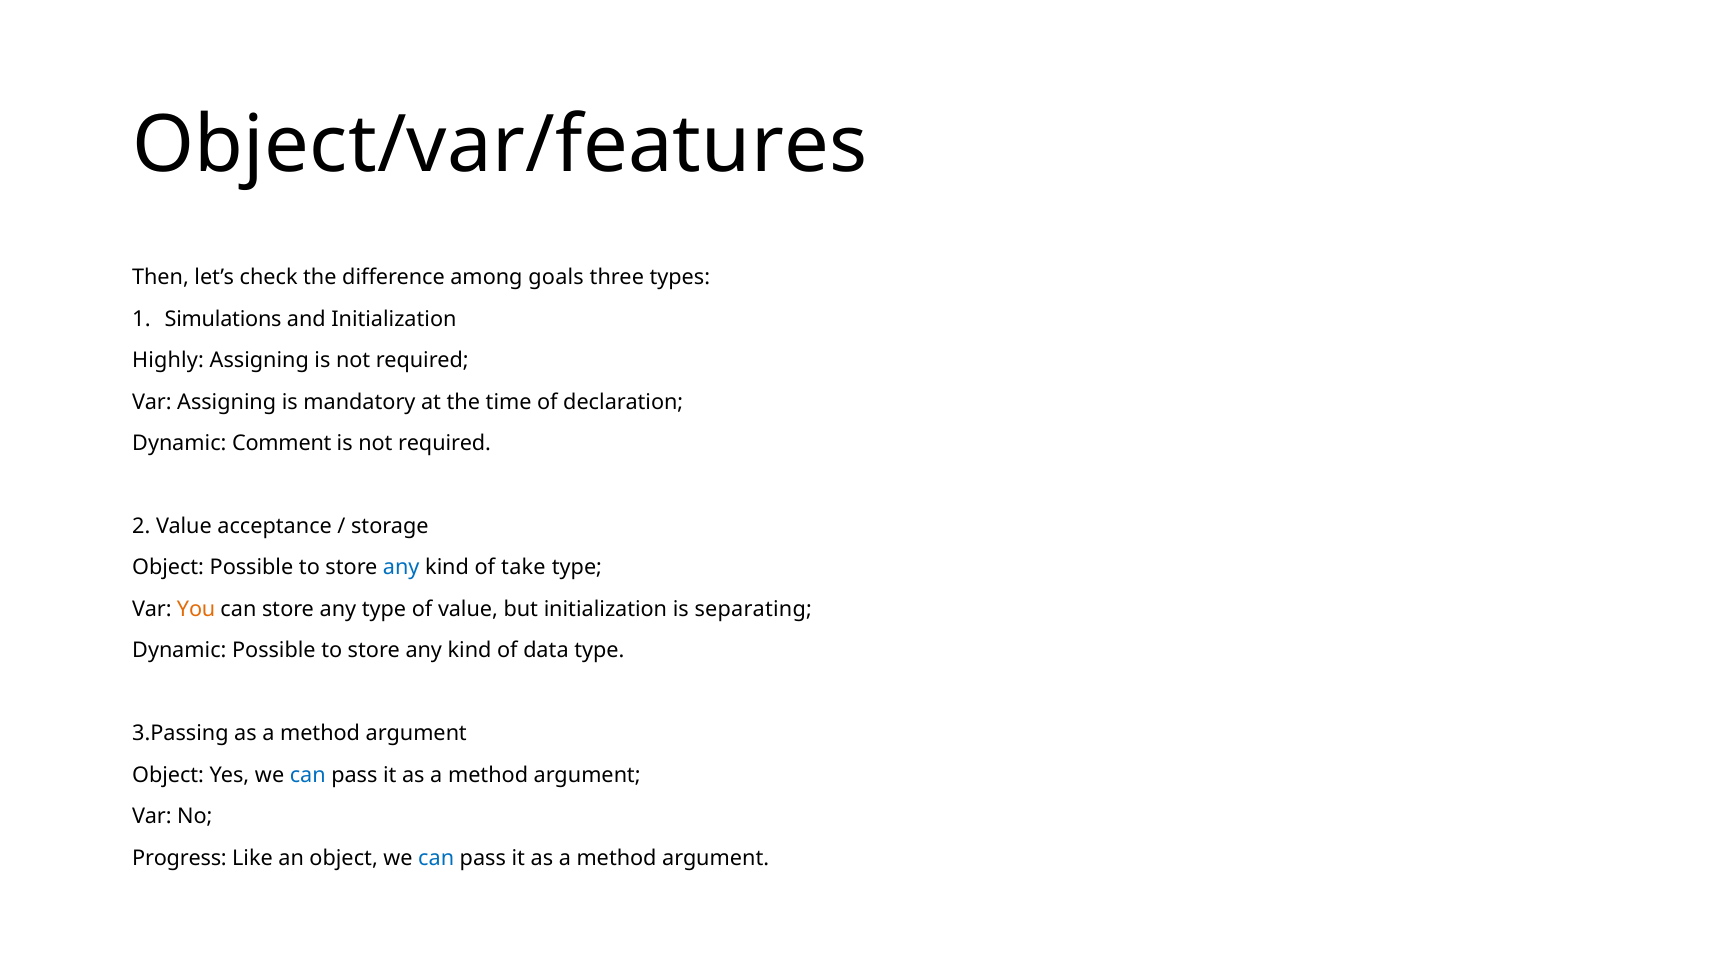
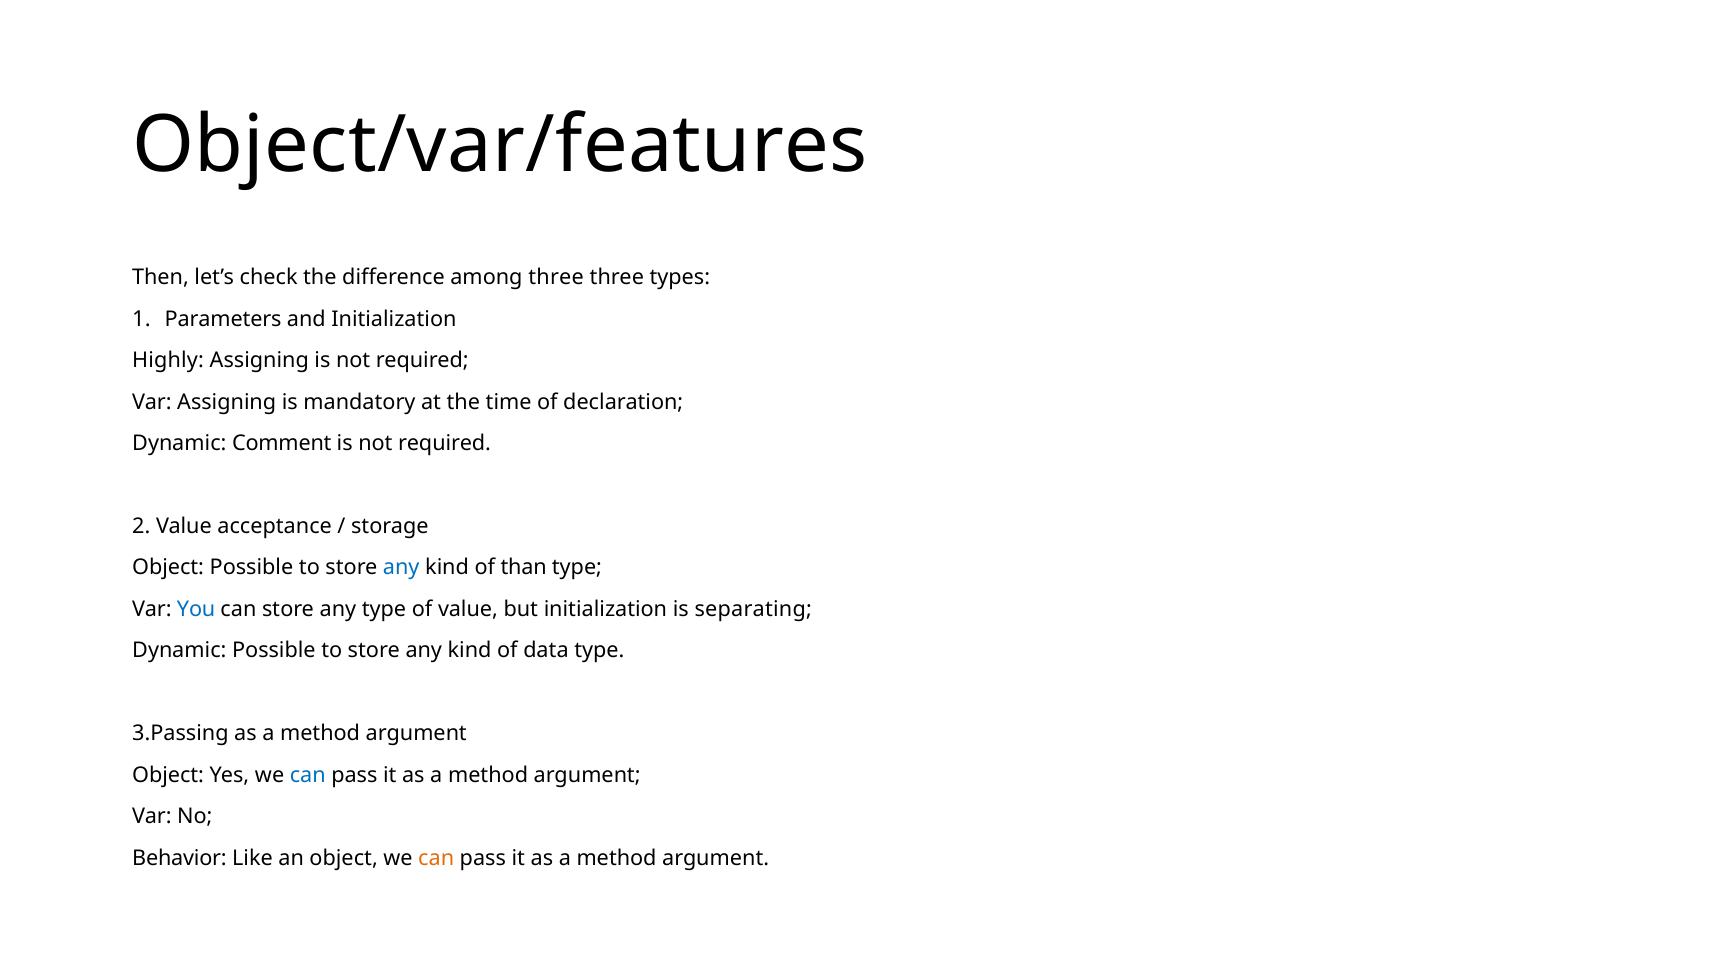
among goals: goals -> three (556, 278)
Simulations: Simulations -> Parameters (223, 319)
take: take -> than (524, 568)
You colour: orange -> blue (196, 610)
Progress: Progress -> Behavior (179, 858)
can colour: blue -> orange (436, 858)
